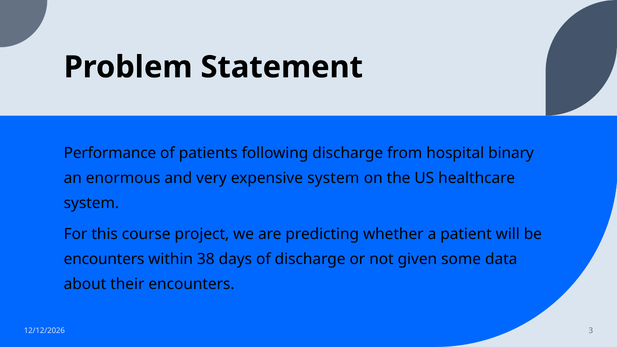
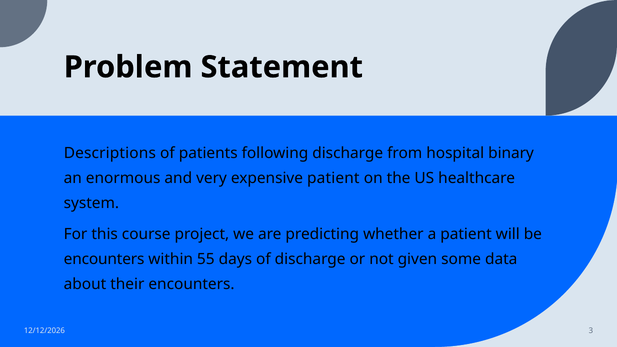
Performance: Performance -> Descriptions (110, 153)
expensive system: system -> patient (333, 178)
38: 38 -> 55 (206, 259)
